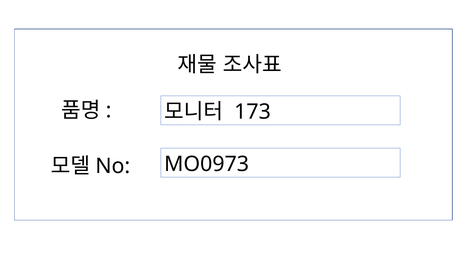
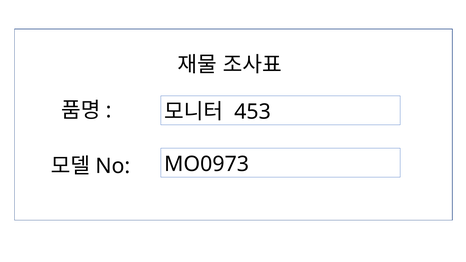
173: 173 -> 453 (253, 112)
